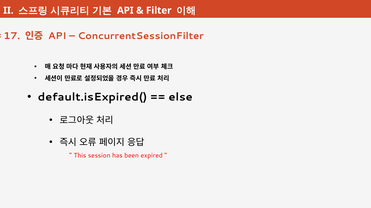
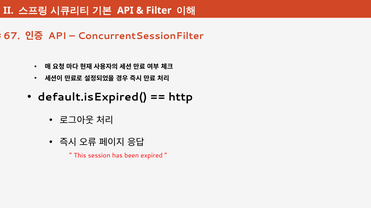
17: 17 -> 67 (12, 36)
else: else -> http (181, 97)
